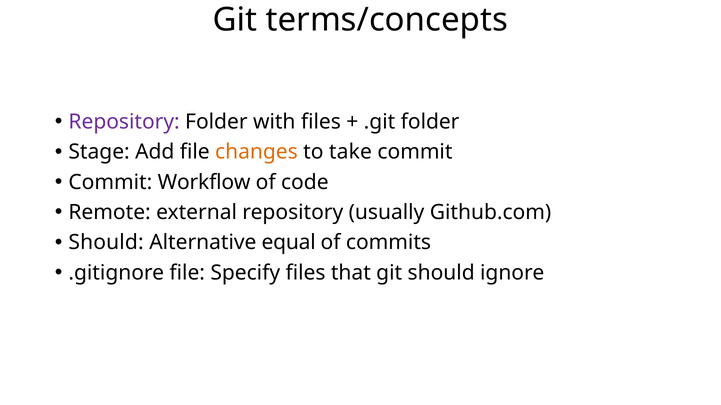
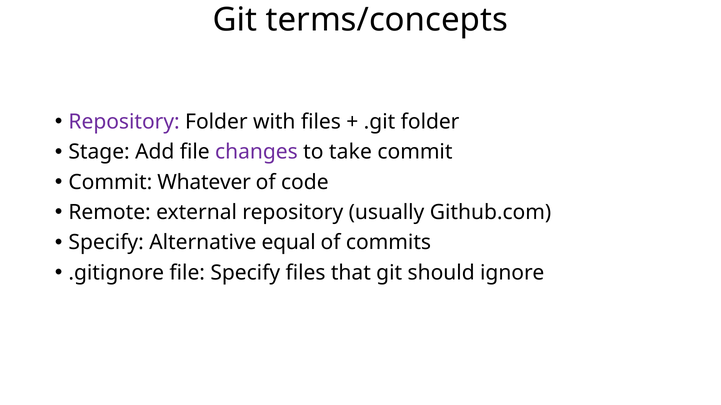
changes colour: orange -> purple (256, 152)
Workflow: Workflow -> Whatever (204, 182)
Should: Should -> Specify (106, 243)
